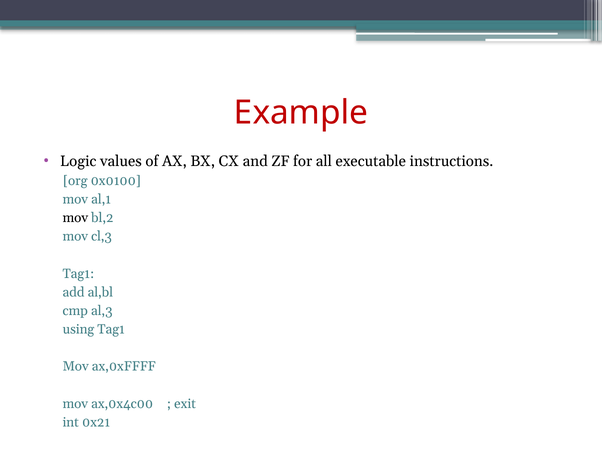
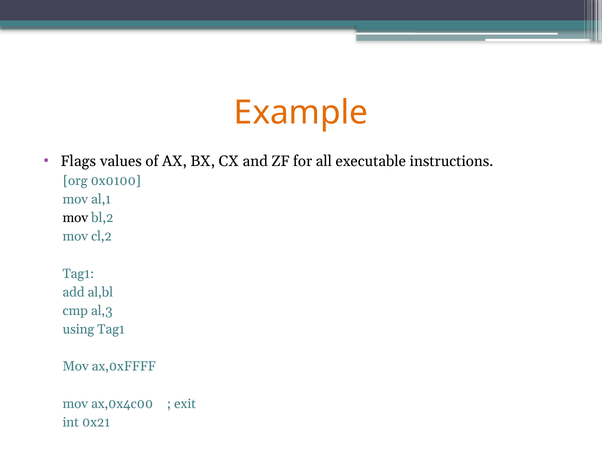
Example colour: red -> orange (301, 113)
Logic: Logic -> Flags (78, 161)
cl,3: cl,3 -> cl,2 (102, 236)
